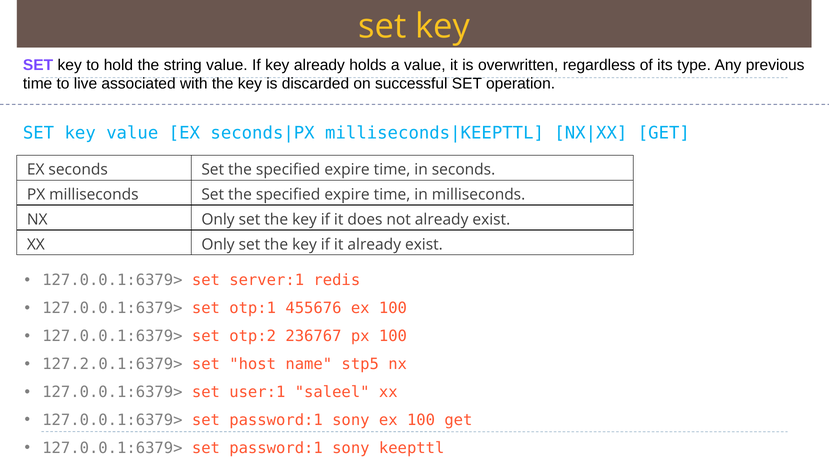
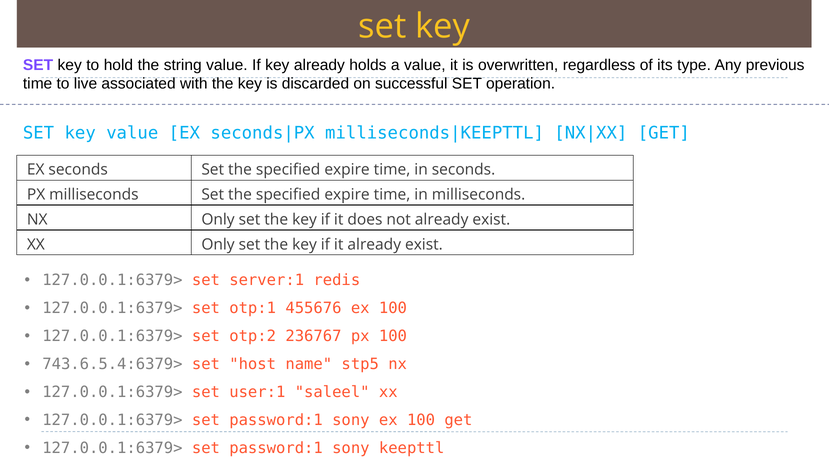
127.2.0.1:6379>: 127.2.0.1:6379> -> 743.6.5.4:6379> (112, 364)
